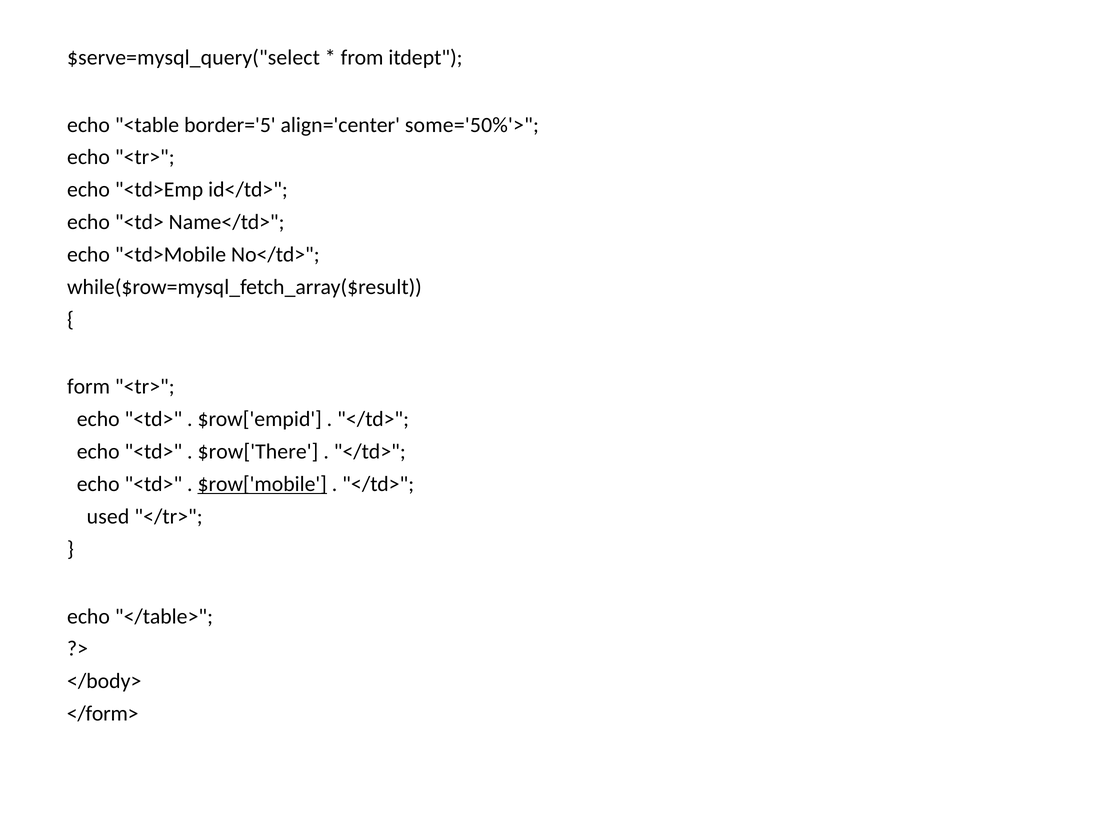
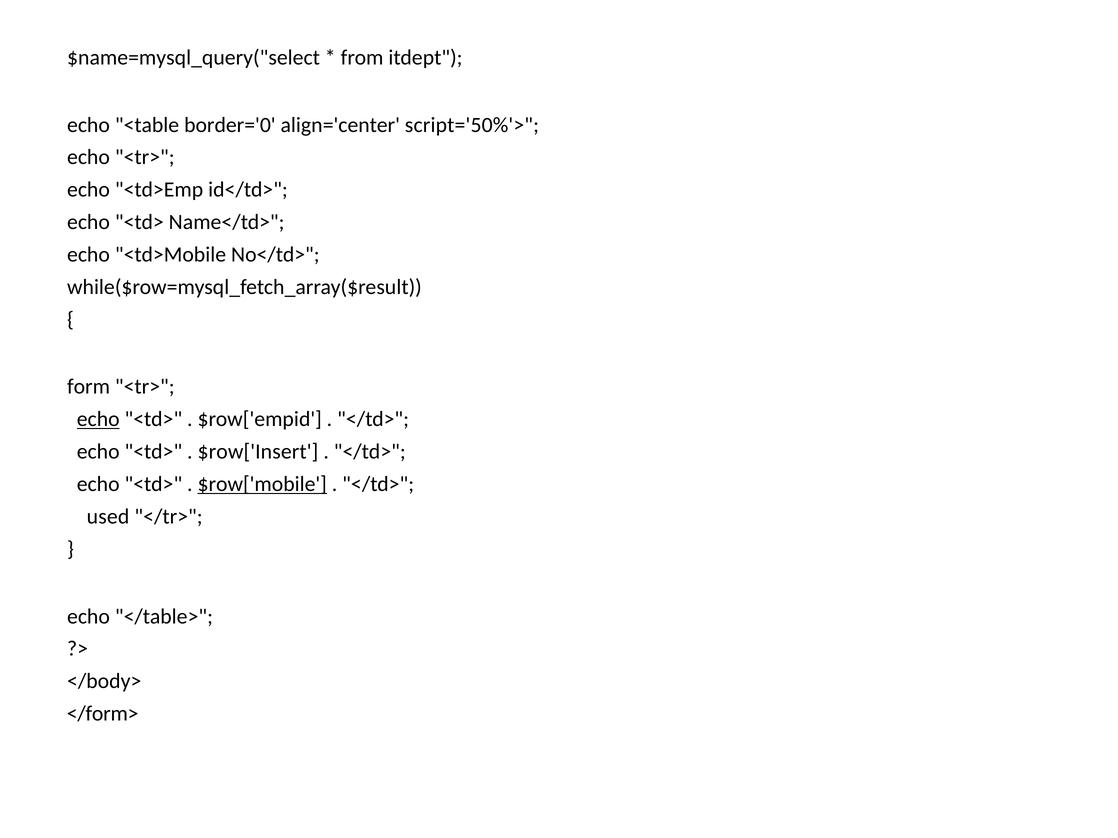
$serve=mysql_query("select: $serve=mysql_query("select -> $name=mysql_query("select (194, 57)
border='5: border='5 -> border='0 (230, 125)
some='50%'>: some='50%'> -> script='50%'> (472, 125)
echo underline: none -> present (98, 419)
$row['There: $row['There -> $row['Insert (258, 452)
